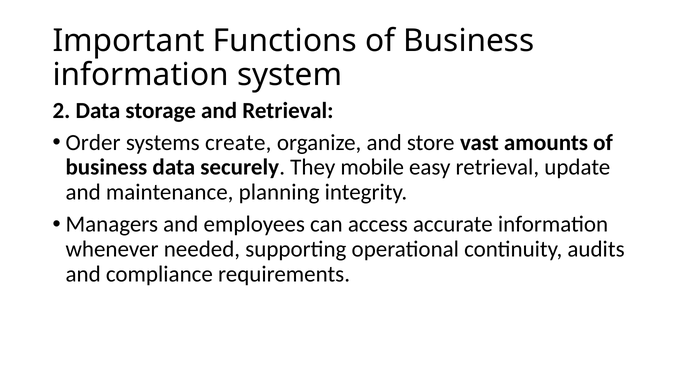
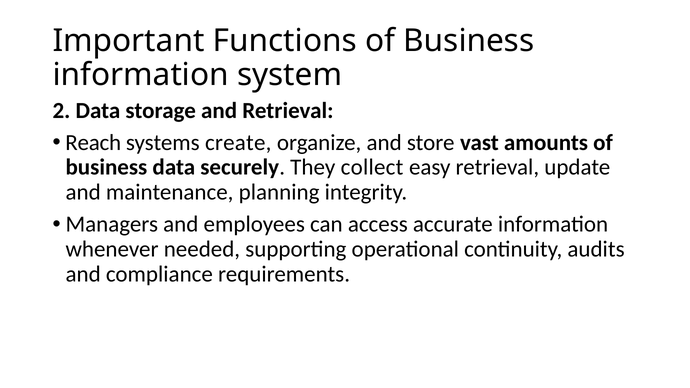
Order: Order -> Reach (93, 143)
mobile: mobile -> collect (372, 167)
